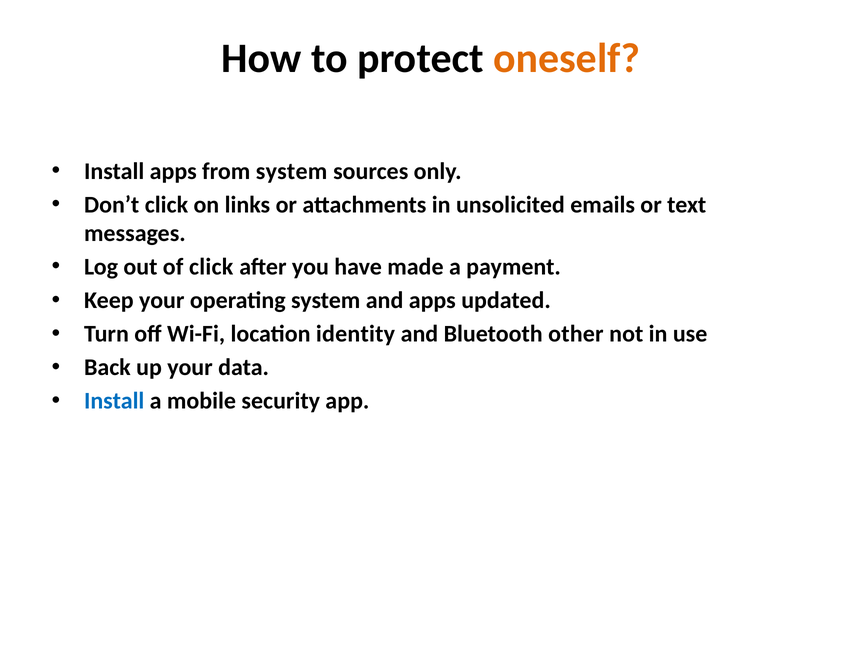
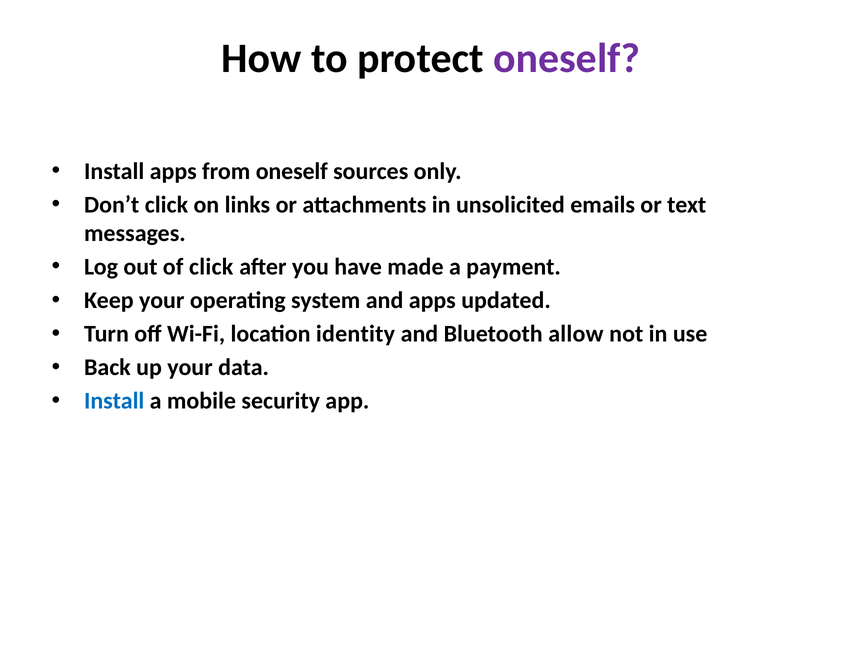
oneself colour: orange -> purple (567, 58)
from system: system -> oneself (292, 171)
other: other -> allow (576, 334)
